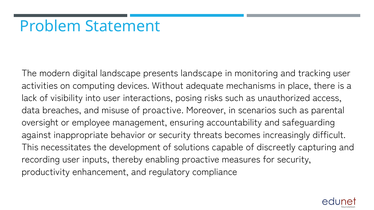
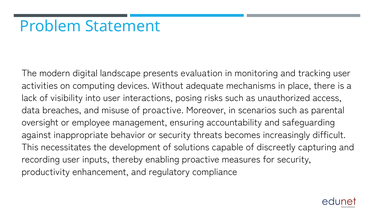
presents landscape: landscape -> evaluation (202, 74)
